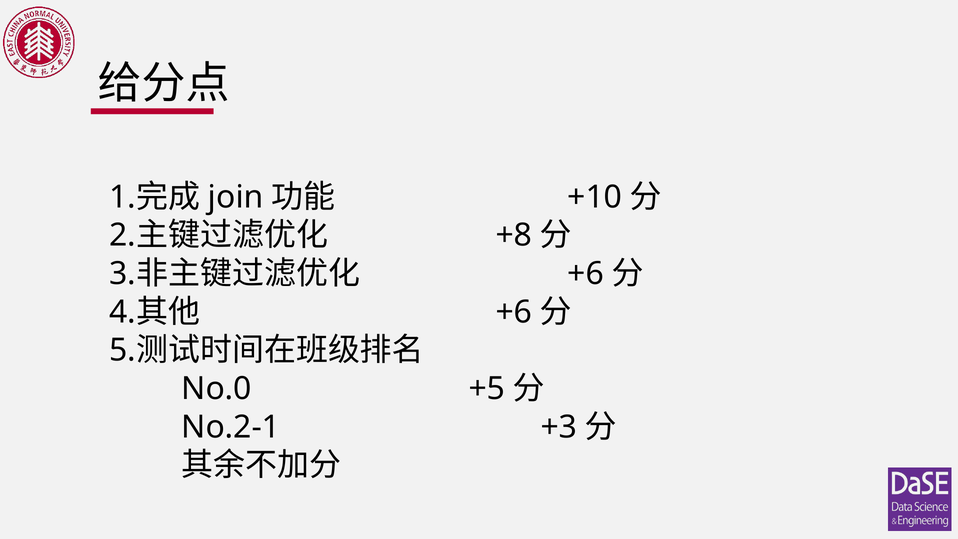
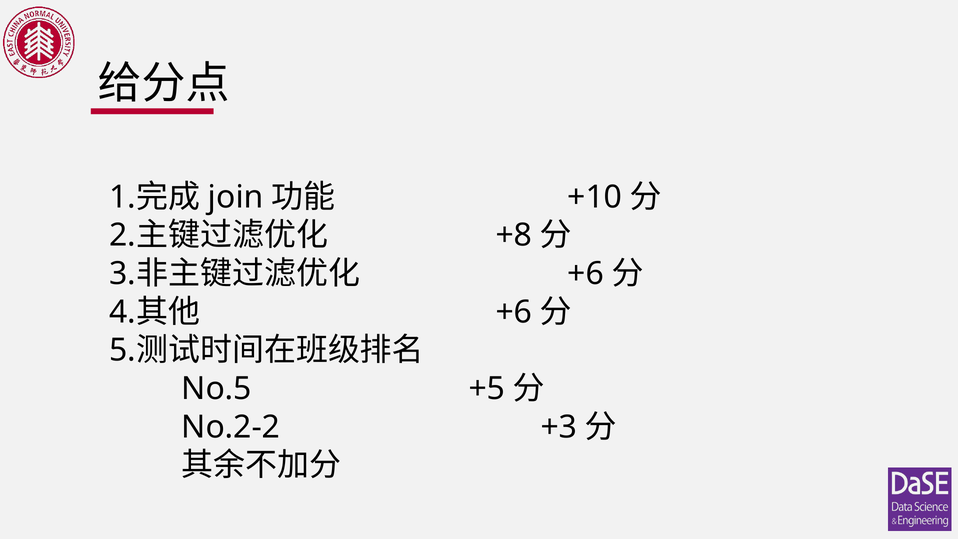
No.0: No.0 -> No.5 (216, 389)
No.2-1: No.2-1 -> No.2-2 (231, 427)
